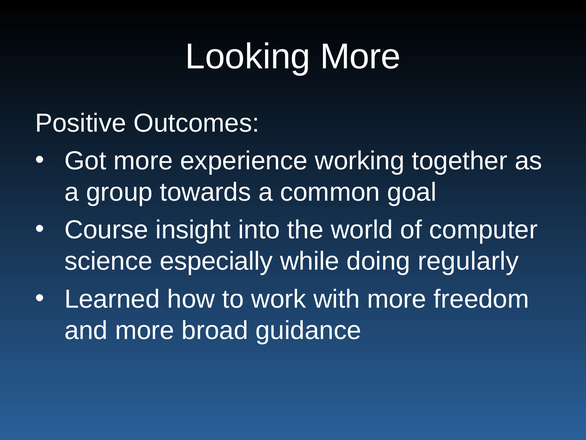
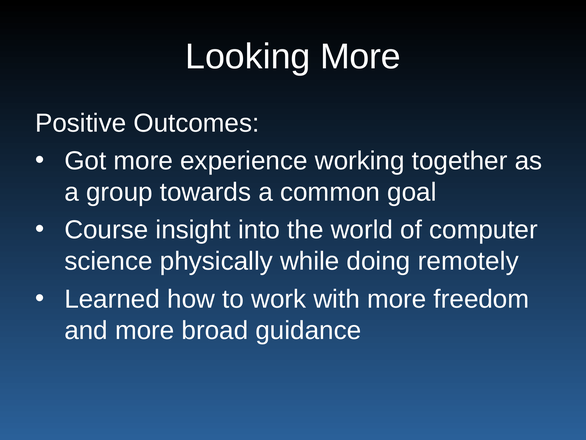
especially: especially -> physically (216, 261)
regularly: regularly -> remotely (468, 261)
